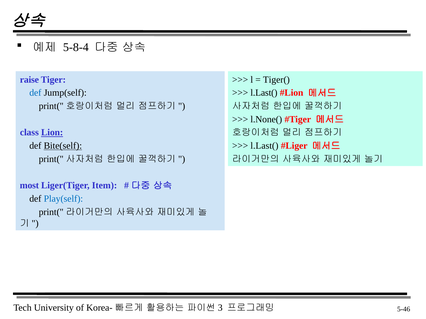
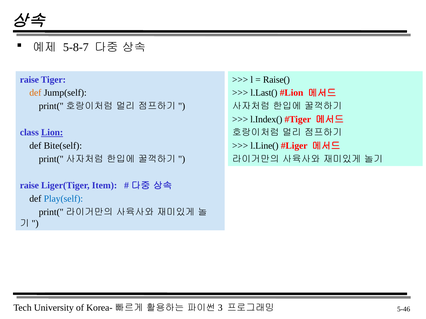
5-8-4: 5-8-4 -> 5-8-7 (76, 47)
Tiger(: Tiger( -> Raise( (276, 80)
def colour: blue -> orange (35, 93)
l.None(: l.None( -> l.Index( (266, 119)
Bite(self underline: present -> none (63, 146)
l.Last(: l.Last( -> l.Line( (264, 146)
most: most -> raise (29, 186)
